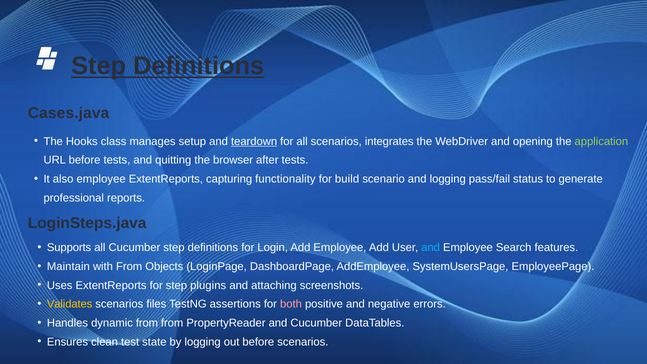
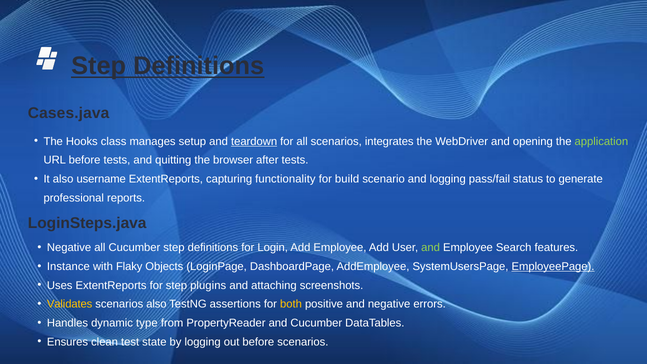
also employee: employee -> username (101, 179)
Supports: Supports -> Negative (69, 248)
and colour: light blue -> light green (431, 248)
Maintain: Maintain -> Instance (68, 266)
with From: From -> Flaky (129, 266)
EmployeePage underline: none -> present (553, 266)
scenarios files: files -> also (156, 304)
both colour: pink -> yellow (291, 304)
dynamic from: from -> type (147, 323)
